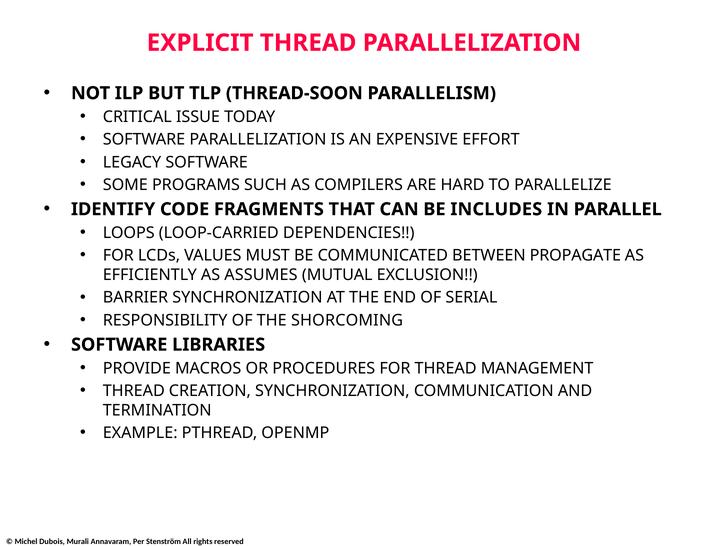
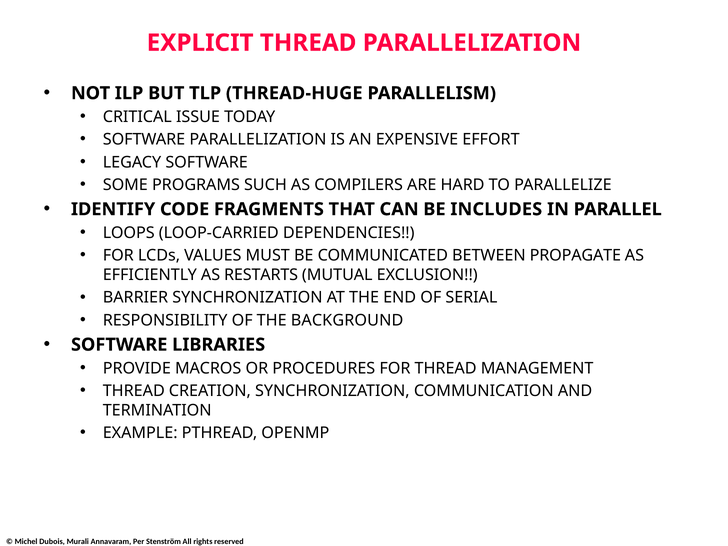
THREAD-SOON: THREAD-SOON -> THREAD-HUGE (294, 93)
ASSUMES: ASSUMES -> RESTARTS (261, 275)
SHORCOMING: SHORCOMING -> BACKGROUND (347, 320)
